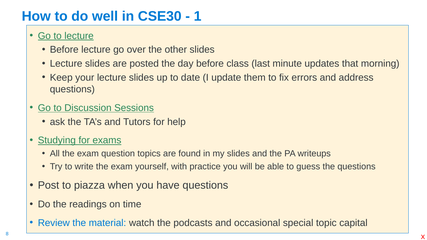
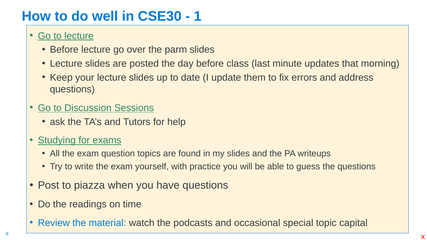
other: other -> parm (176, 50)
